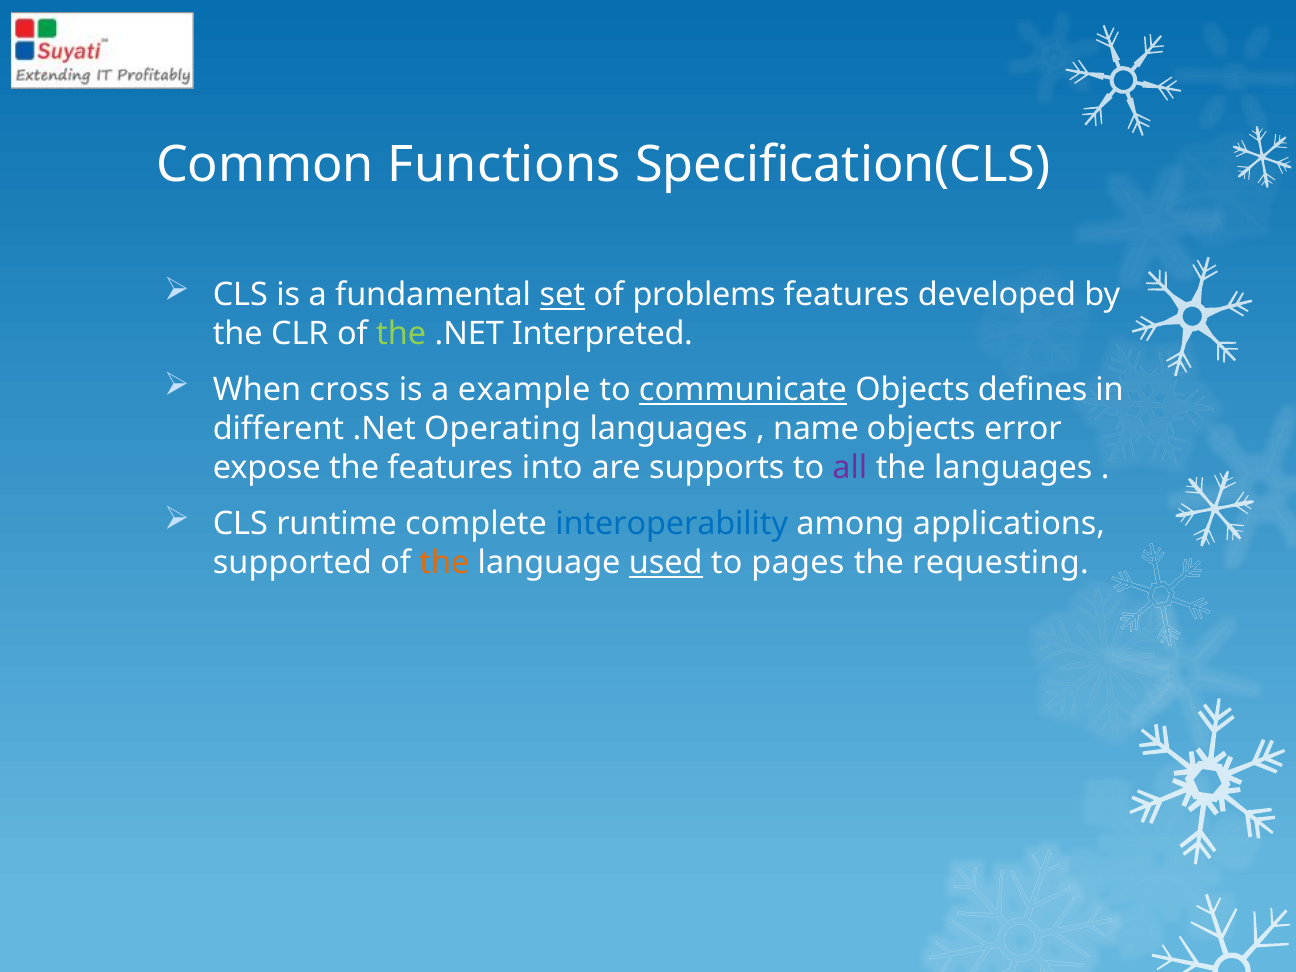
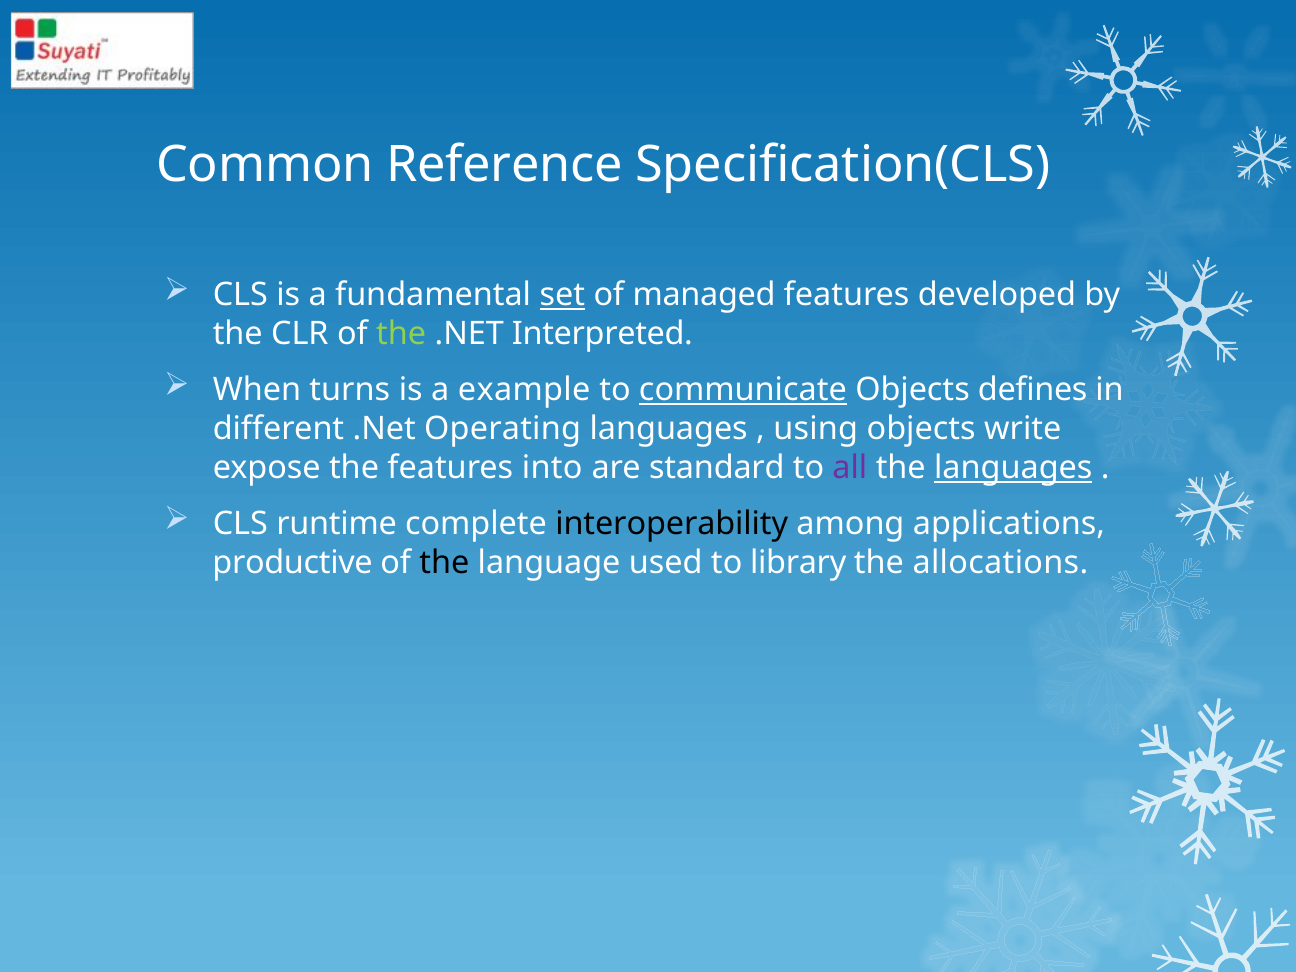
Functions: Functions -> Reference (505, 165)
problems: problems -> managed (704, 295)
cross: cross -> turns (350, 390)
name: name -> using (816, 429)
error: error -> write (1023, 429)
supports: supports -> standard (717, 468)
languages underline: none -> present (1013, 468)
interoperability colour: blue -> black (672, 524)
supported: supported -> productive (293, 563)
the colour: orange -> black (444, 563)
used underline: present -> none (666, 563)
pages: pages -> library (798, 563)
requesting: requesting -> allocations (1000, 563)
